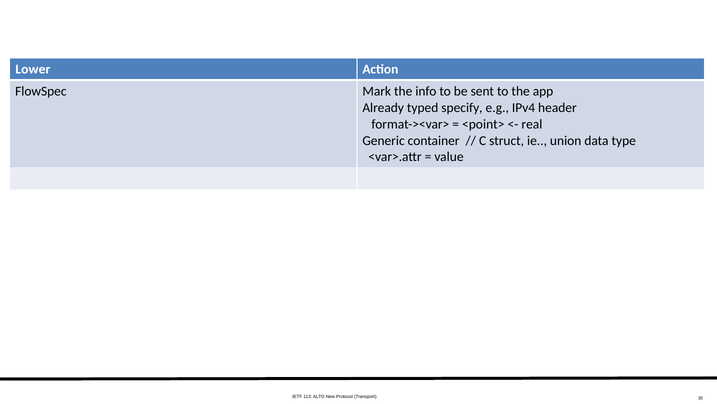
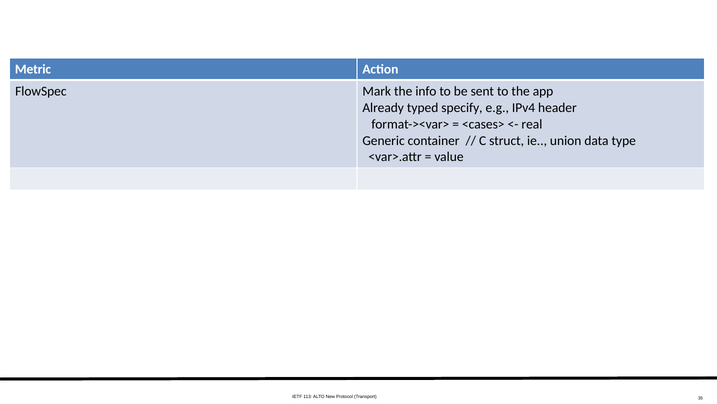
Lower: Lower -> Metric (33, 69)
<point>: <point> -> <cases> (483, 124)
